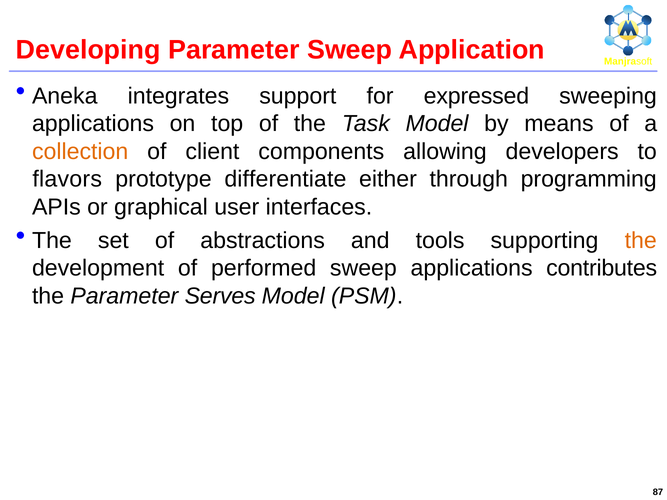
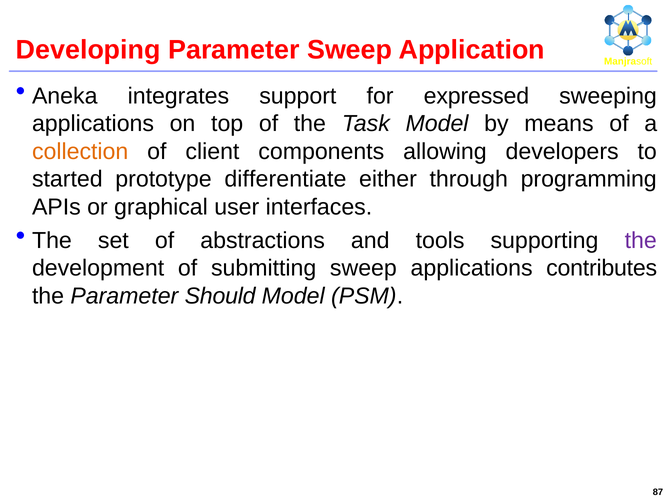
flavors: flavors -> started (67, 179)
the colour: orange -> purple (641, 241)
performed: performed -> submitting (264, 268)
Serves: Serves -> Should (220, 296)
